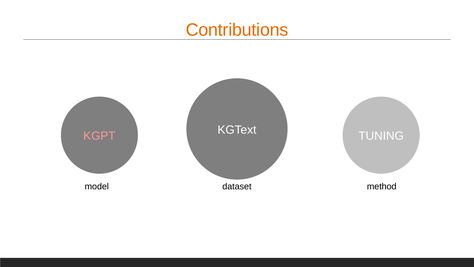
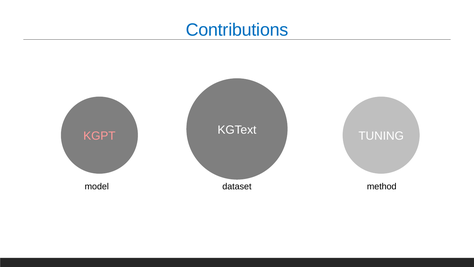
Contributions colour: orange -> blue (237, 30)
